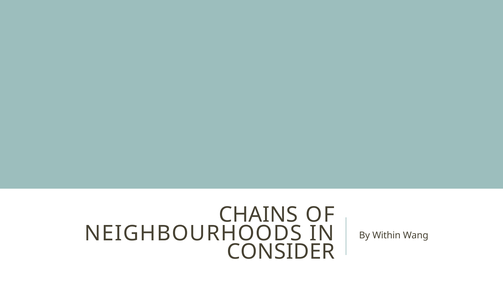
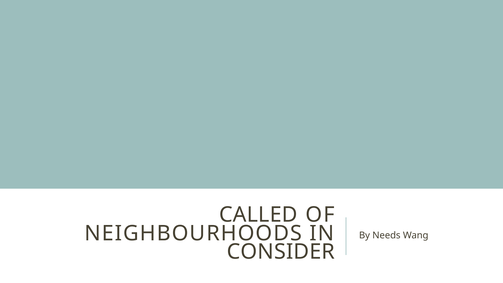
CHAINS: CHAINS -> CALLED (258, 215)
Within: Within -> Needs (386, 235)
